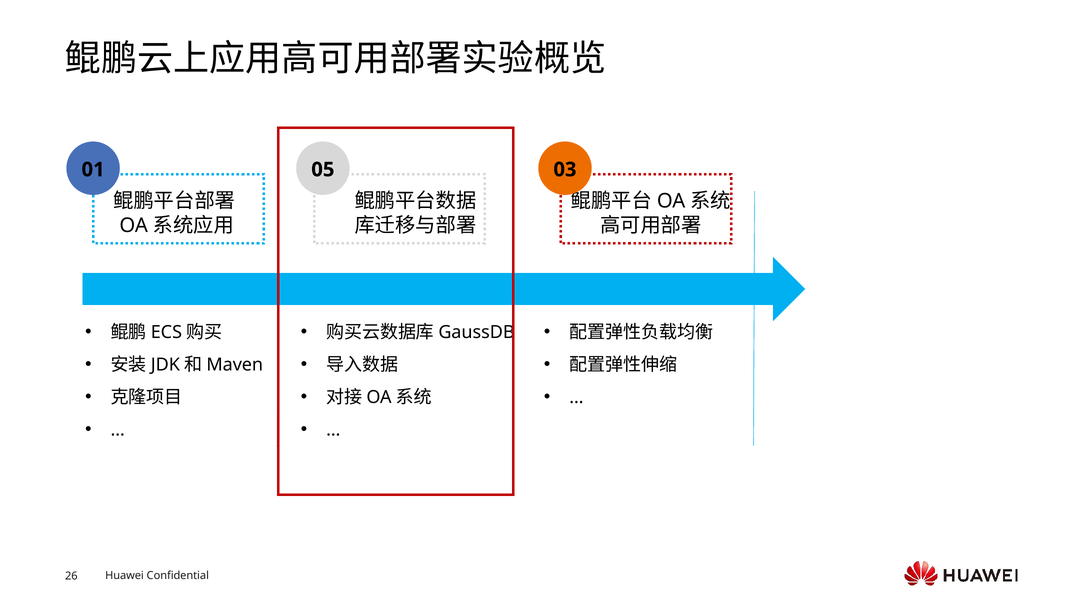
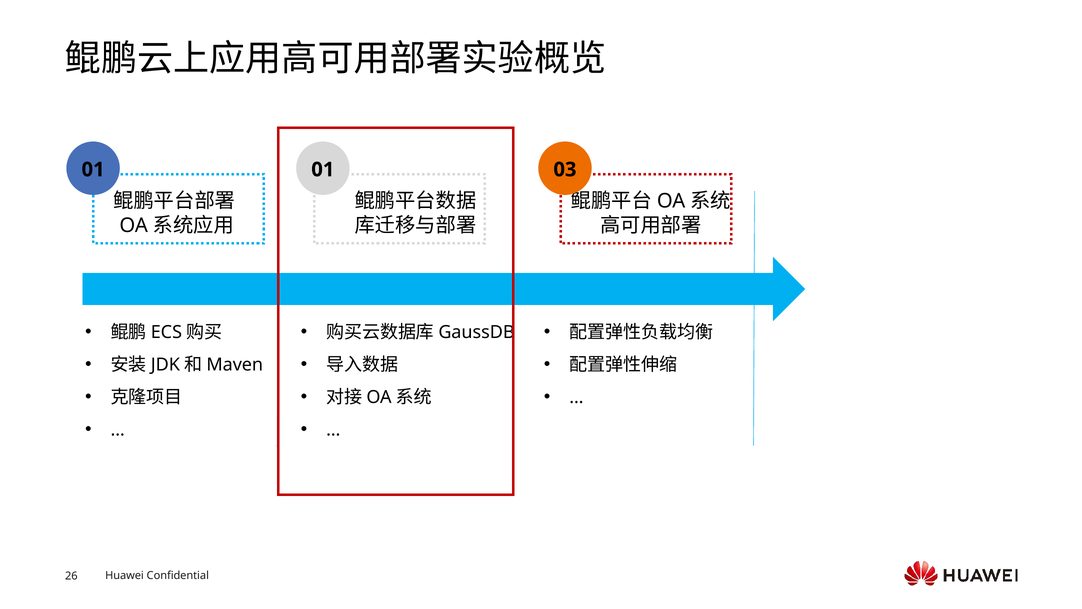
01 05: 05 -> 01 (323, 170)
